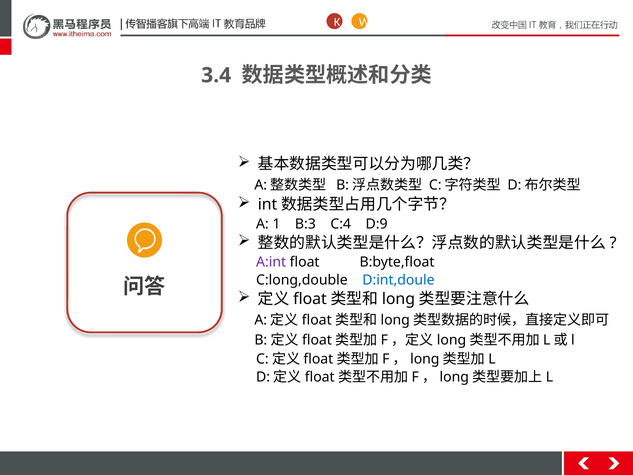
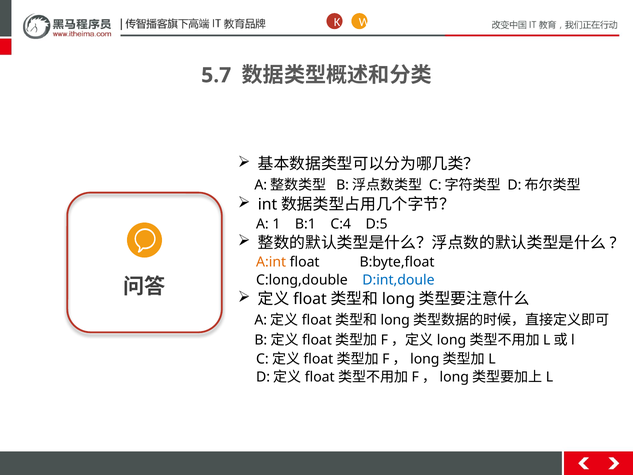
3.4: 3.4 -> 5.7 (216, 75)
B:3: B:3 -> B:1 (305, 224)
D:9: D:9 -> D:5 (377, 224)
A:int colour: purple -> orange (271, 262)
